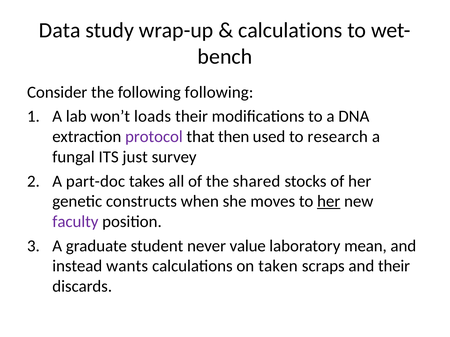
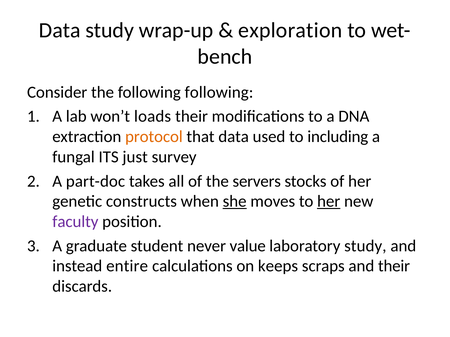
calculations: calculations -> exploration (290, 30)
protocol colour: purple -> orange (154, 137)
that then: then -> data (234, 137)
research: research -> including (338, 137)
shared: shared -> servers (257, 181)
she underline: none -> present (235, 202)
laboratory mean: mean -> study (365, 246)
wants: wants -> entire (127, 266)
taken: taken -> keeps (278, 266)
